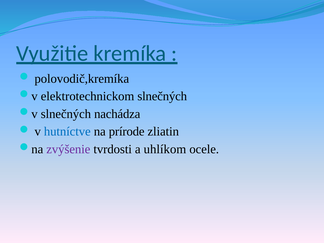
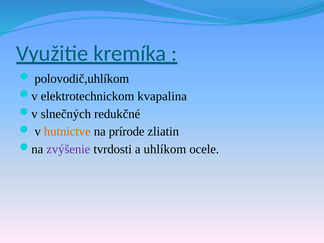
polovodič,kremíka: polovodič,kremíka -> polovodič,uhlíkom (82, 79)
elektrotechnickom slnečných: slnečných -> kvapalina (162, 96)
nachádza: nachádza -> redukčné (117, 114)
hutníctve colour: blue -> orange (67, 132)
